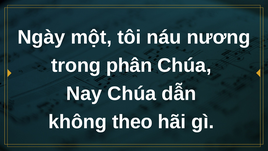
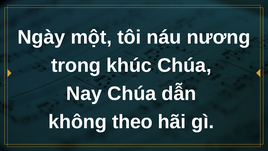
phân: phân -> khúc (129, 65)
